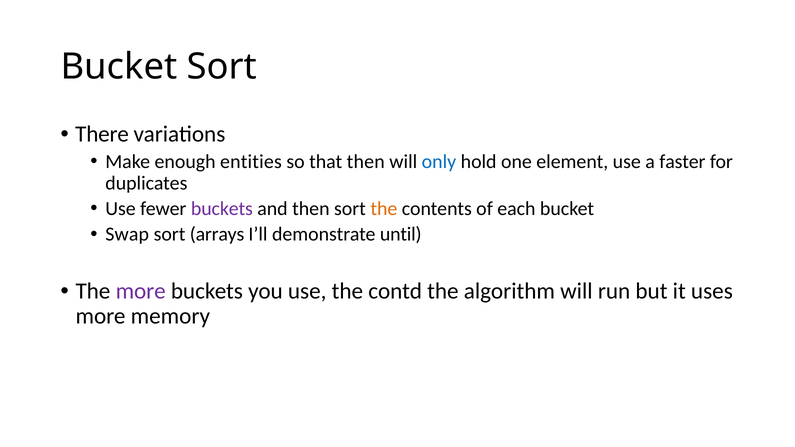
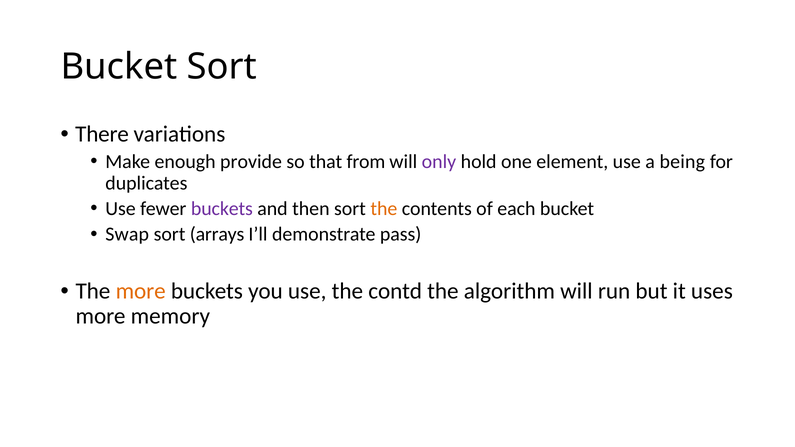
entities: entities -> provide (251, 162)
that then: then -> from (366, 162)
only colour: blue -> purple (439, 162)
faster: faster -> being (682, 162)
until: until -> pass (401, 234)
more colour: purple -> orange (141, 291)
